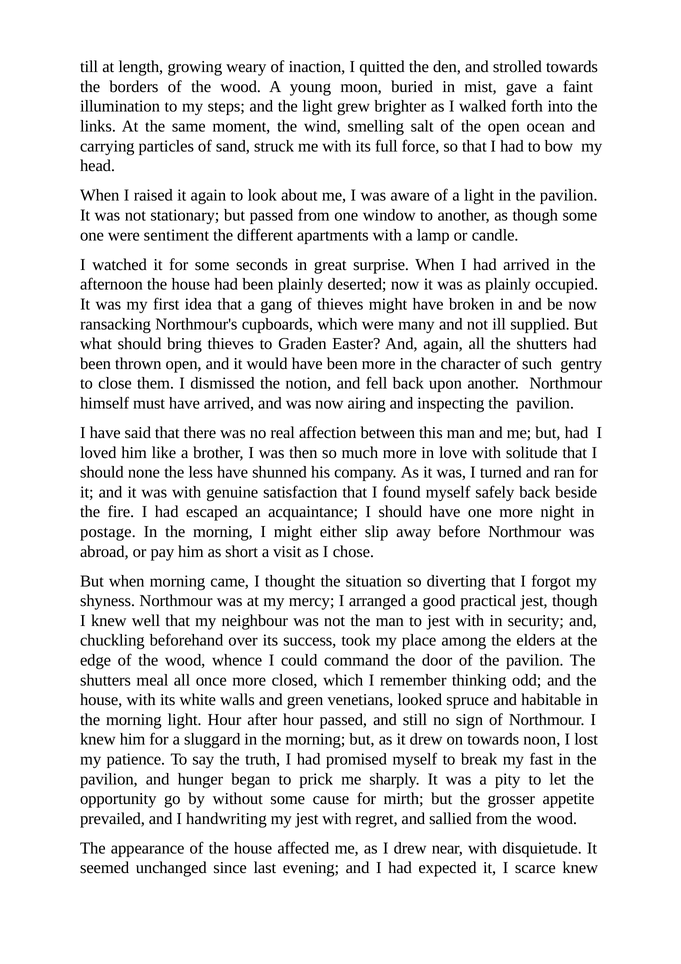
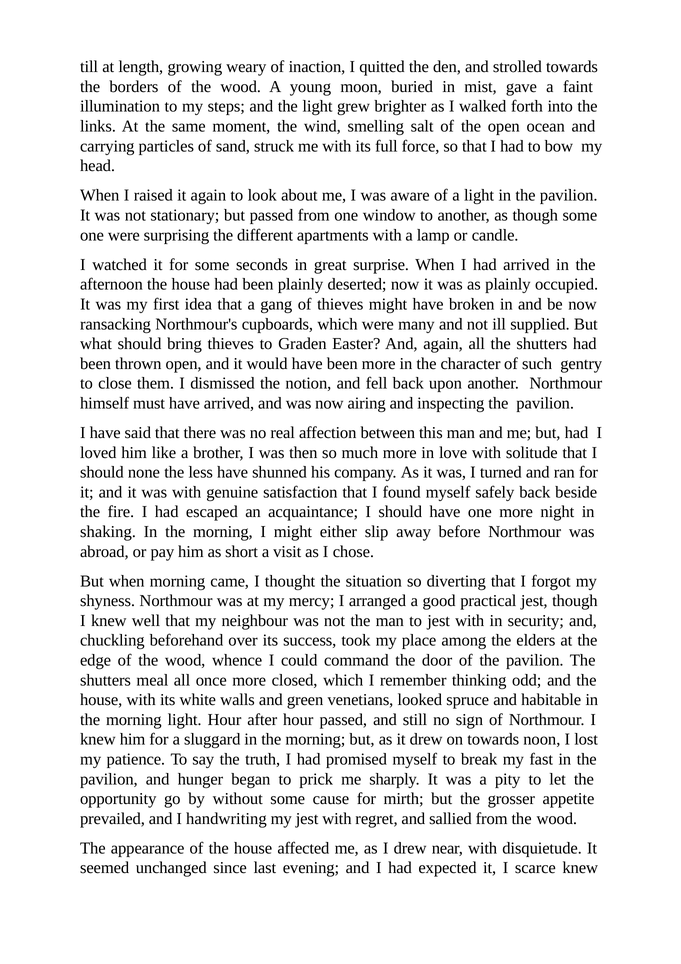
sentiment: sentiment -> surprising (177, 235)
postage: postage -> shaking (108, 532)
